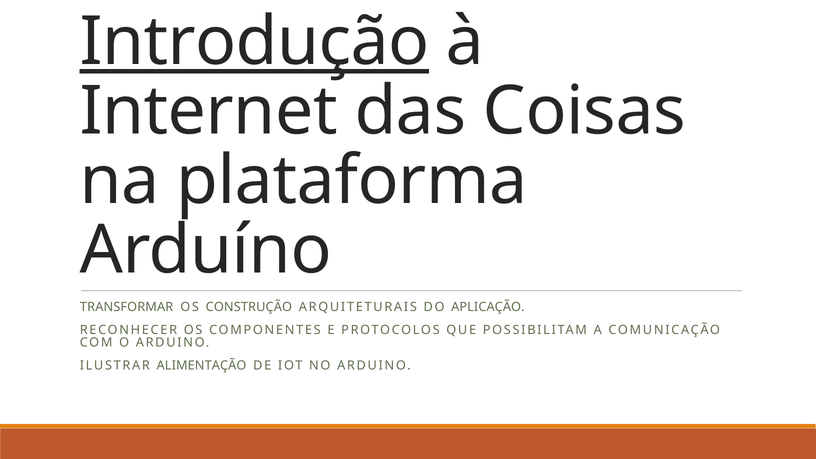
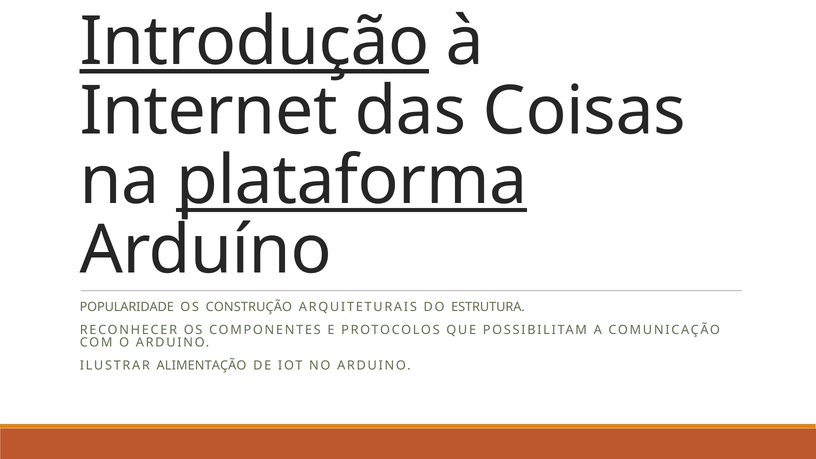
plataforma underline: none -> present (352, 181)
TRANSFORMAR: TRANSFORMAR -> POPULARIDADE (127, 307)
APLICAÇÃO: APLICAÇÃO -> ESTRUTURA (488, 307)
